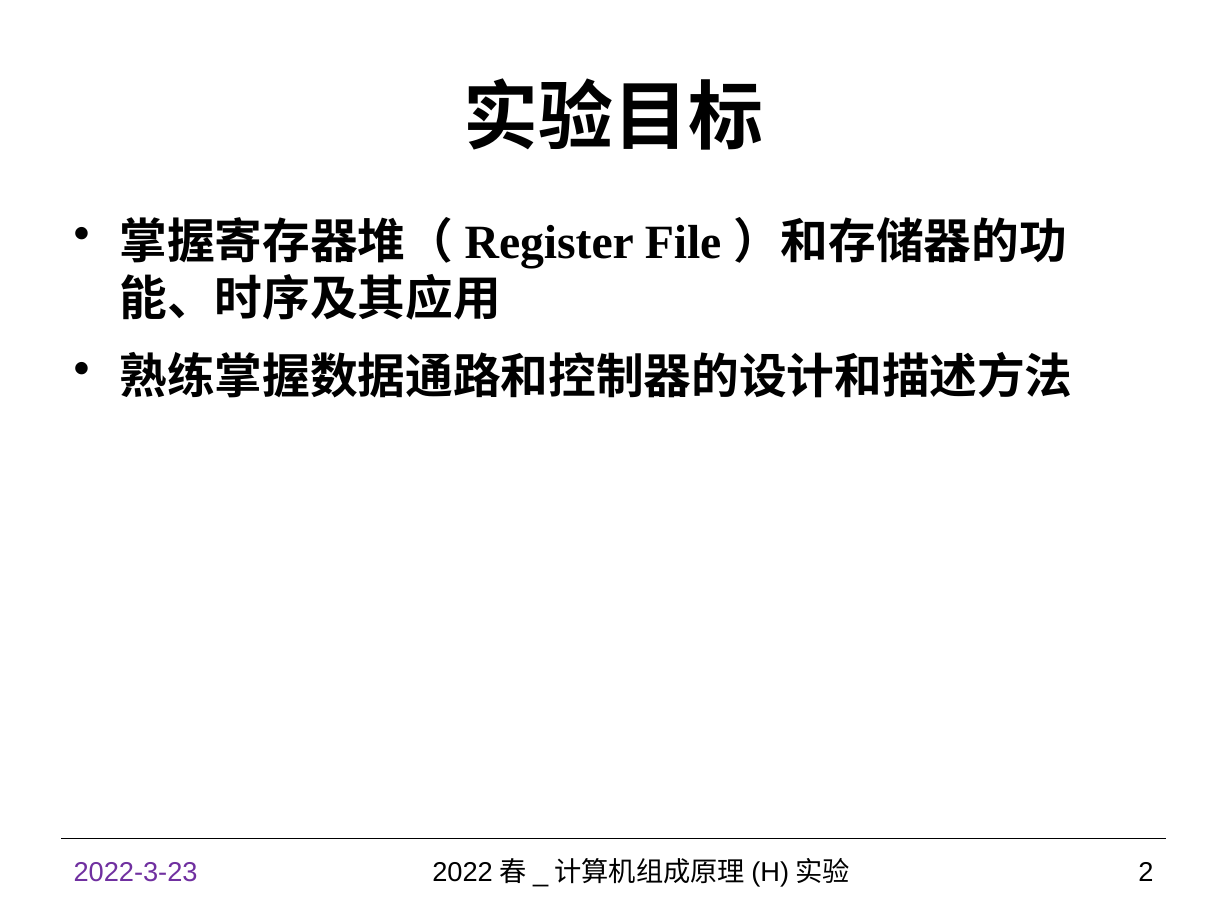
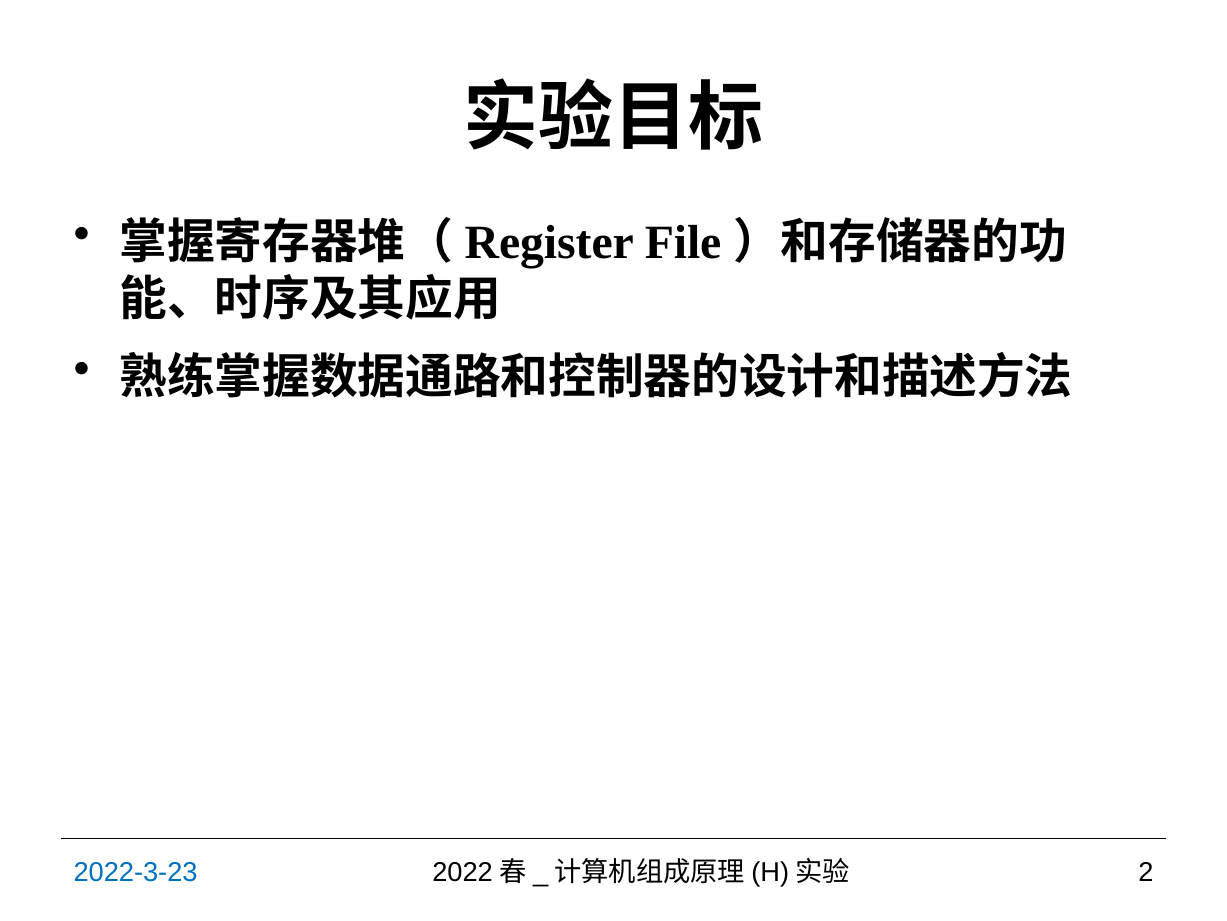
2022-3-23 colour: purple -> blue (136, 872)
